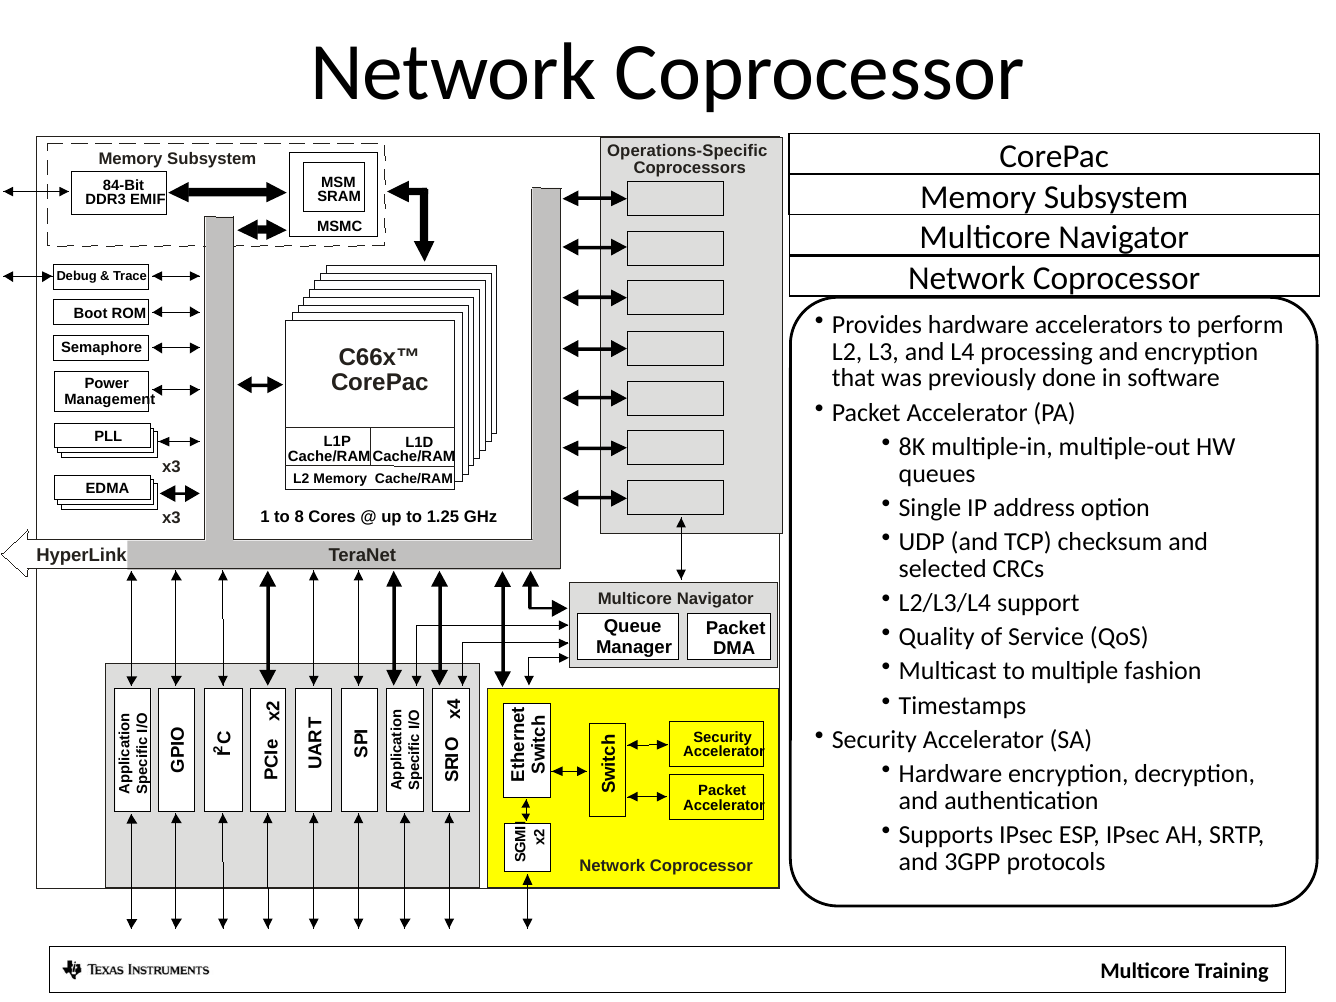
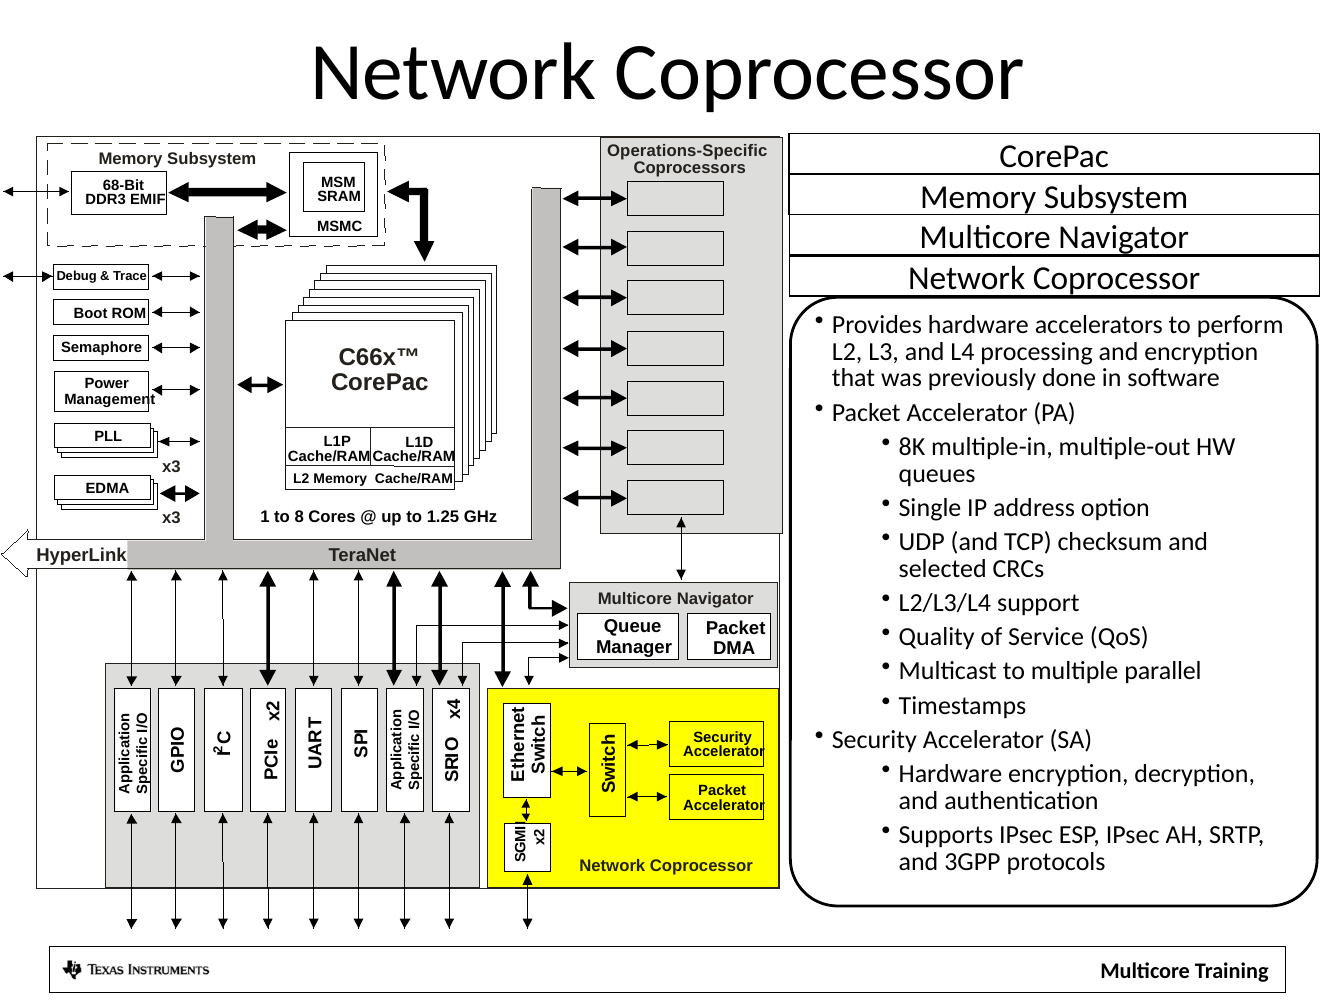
84-Bit: 84-Bit -> 68-Bit (123, 186)
fashion: fashion -> parallel (1163, 671)
